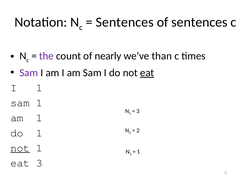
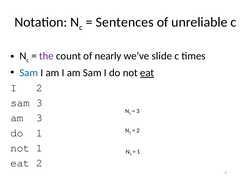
of sentences: sentences -> unreliable (199, 22)
than: than -> slide (162, 56)
Sam colour: purple -> blue (29, 73)
I 1: 1 -> 2 (39, 88)
sam 1: 1 -> 3 (39, 103)
am 1: 1 -> 3 (39, 118)
not underline: present -> none (20, 148)
eat 3: 3 -> 2 (39, 163)
